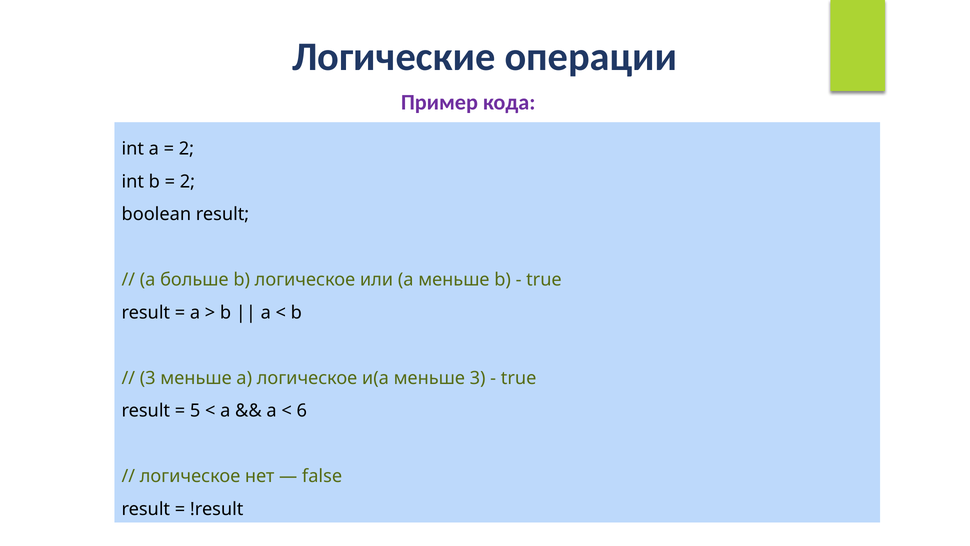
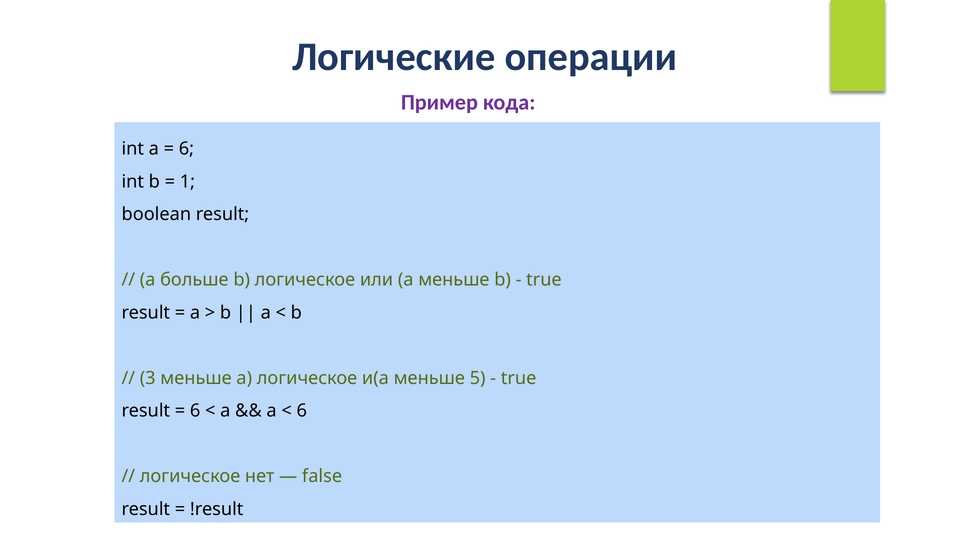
2: 2 -> 6 (186, 149)
2: 2 -> 1 (187, 181)
меньше 3: 3 -> 5 (478, 378)
5: 5 -> 6 (195, 411)
